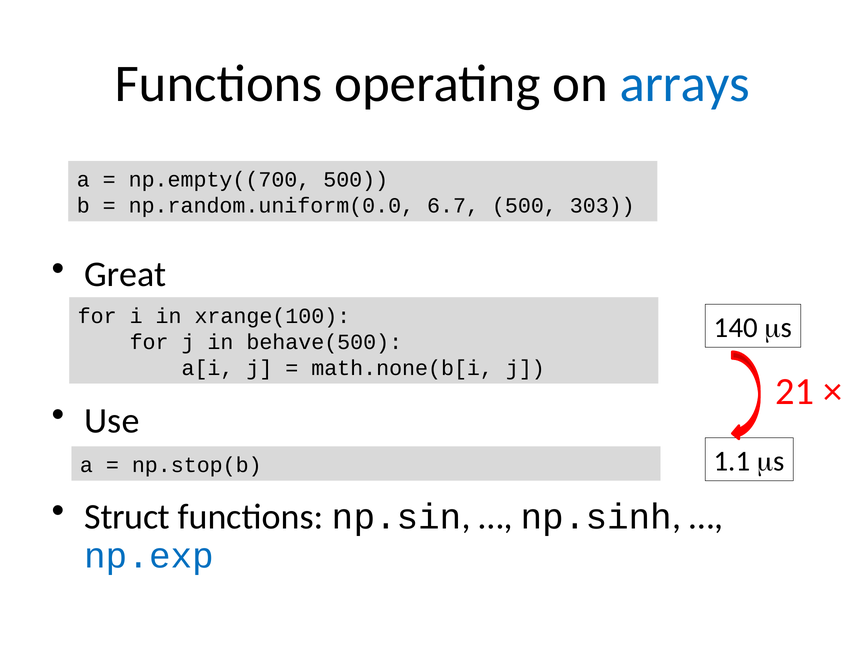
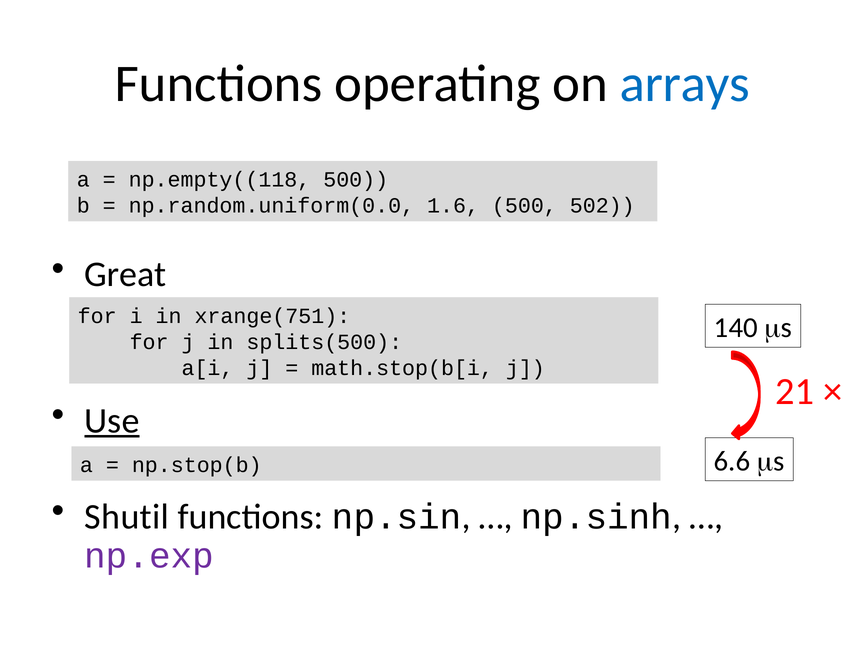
np.empty((700: np.empty((700 -> np.empty((118 (219, 180)
6.7: 6.7 -> 1.6 (453, 206)
303: 303 -> 502 (602, 206)
xrange(100: xrange(100 -> xrange(751 (272, 316)
behave(500: behave(500 -> splits(500 (324, 342)
math.none(b[i: math.none(b[i -> math.stop(b[i (402, 368)
Use underline: none -> present (112, 421)
1.1: 1.1 -> 6.6 (732, 461)
Struct: Struct -> Shutil (127, 517)
np.exp colour: blue -> purple (149, 556)
